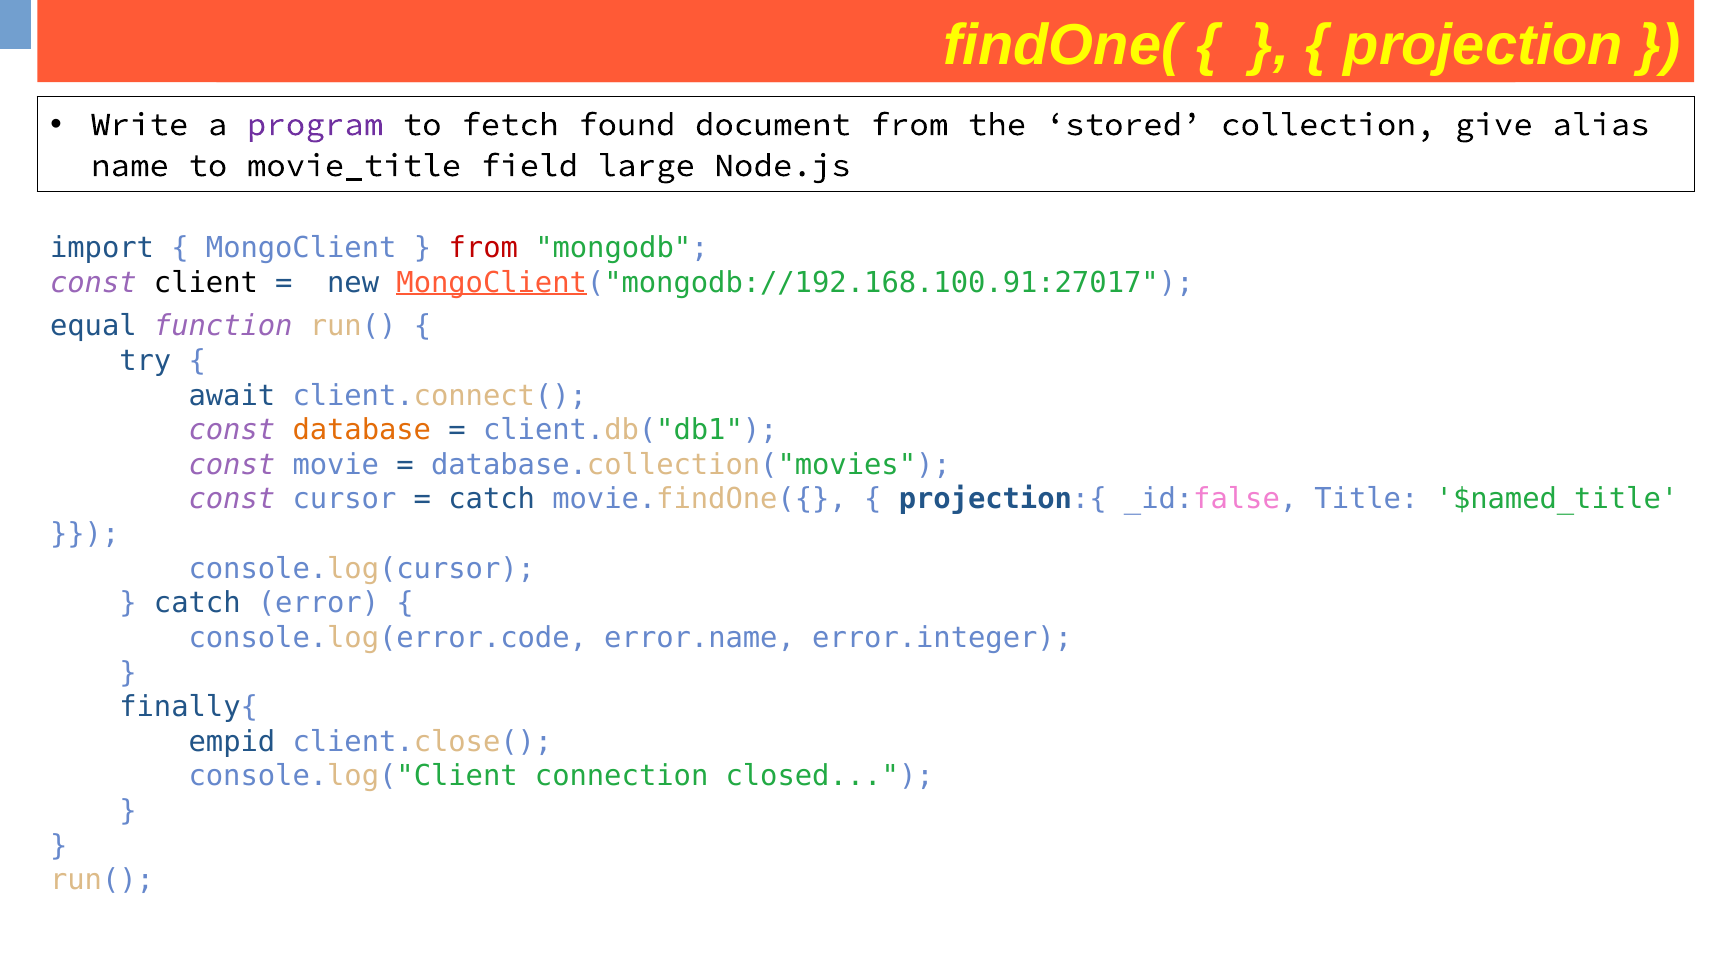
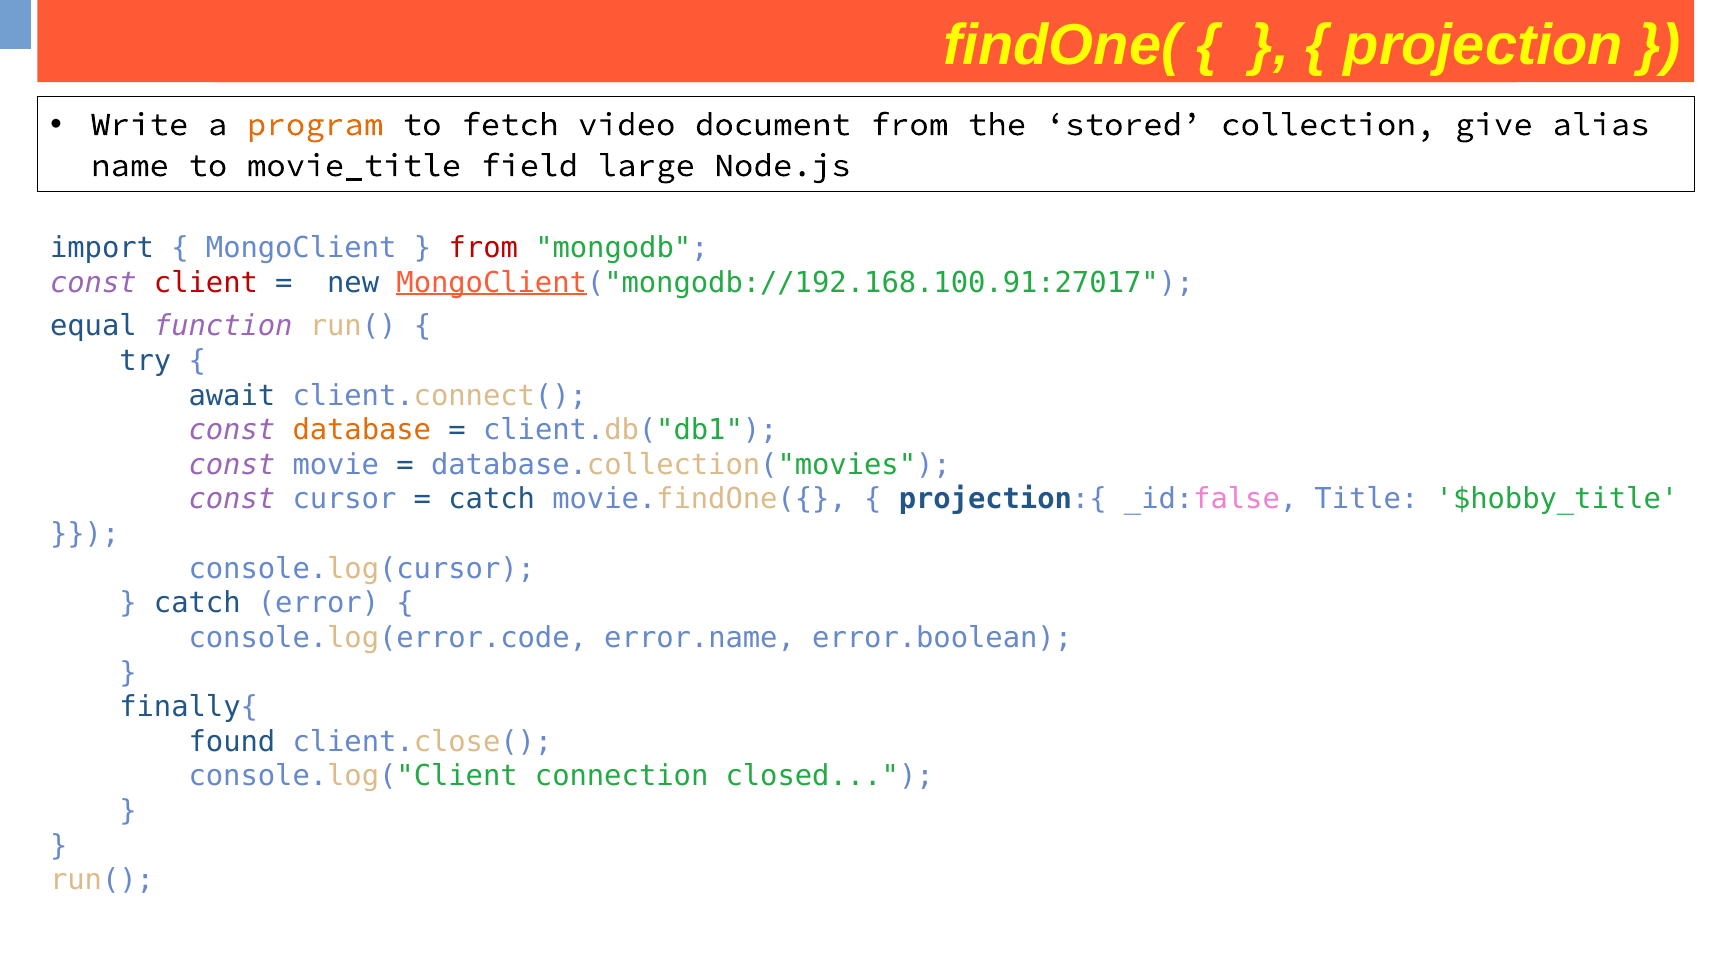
program colour: purple -> orange (315, 125)
found: found -> video (627, 125)
client colour: black -> red (206, 283)
$named_title: $named_title -> $hobby_title (1557, 500)
error.integer: error.integer -> error.boolean (942, 638)
empid: empid -> found (232, 742)
